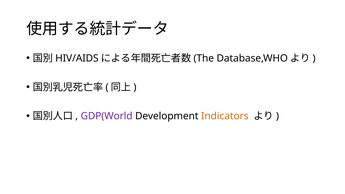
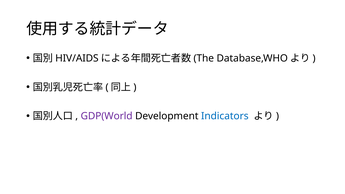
Indicators colour: orange -> blue (225, 116)
